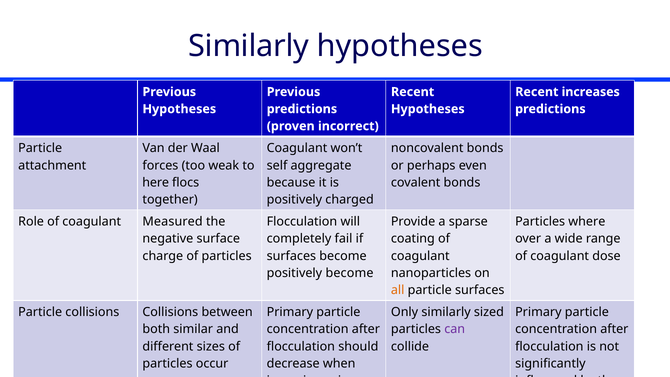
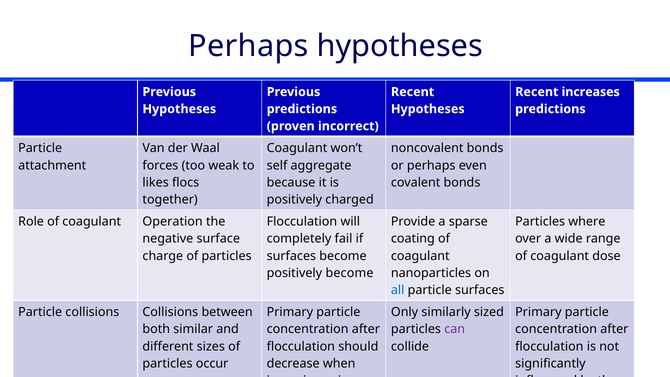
Similarly: Similarly -> Perhaps (248, 46)
here: here -> likes (156, 182)
Measured: Measured -> Operation (173, 222)
all colour: orange -> blue (398, 290)
